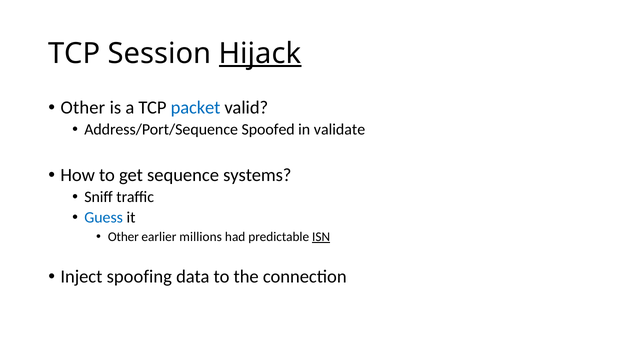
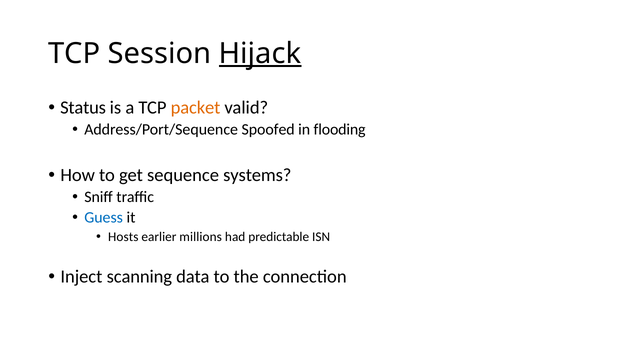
Other: Other -> Status (83, 108)
packet colour: blue -> orange (196, 108)
validate: validate -> flooding (340, 129)
Other: Other -> Hosts (123, 237)
ISN underline: present -> none (321, 237)
spoofing: spoofing -> scanning (139, 277)
